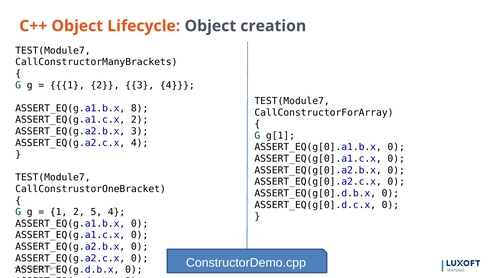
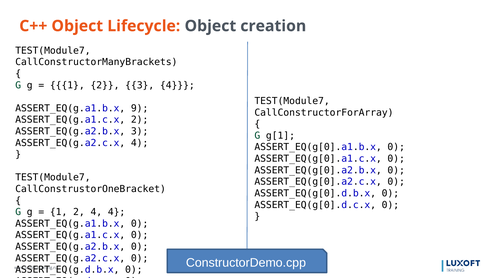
8: 8 -> 9 (140, 108)
2 5: 5 -> 4 (96, 212)
